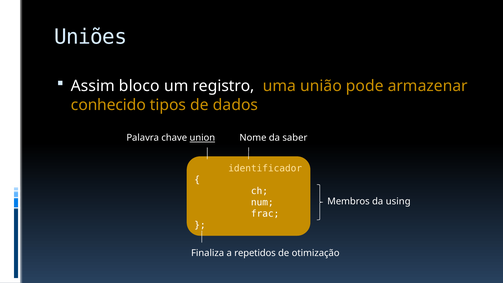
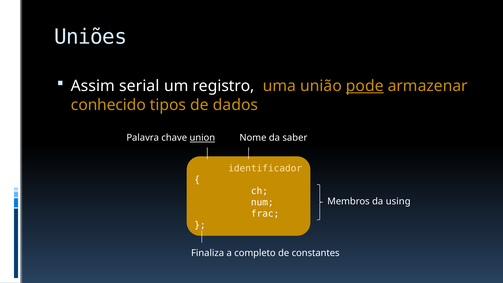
bloco: bloco -> serial (139, 86)
pode underline: none -> present (365, 86)
repetidos: repetidos -> completo (255, 253)
otimização: otimização -> constantes (316, 253)
